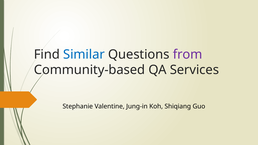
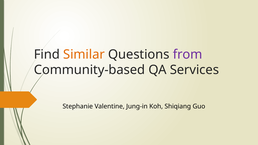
Similar colour: blue -> orange (84, 54)
